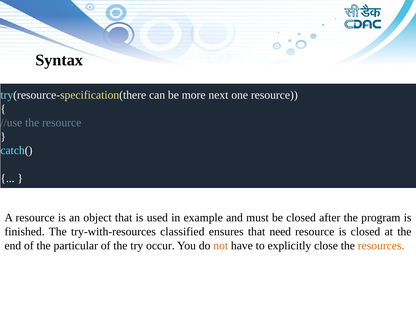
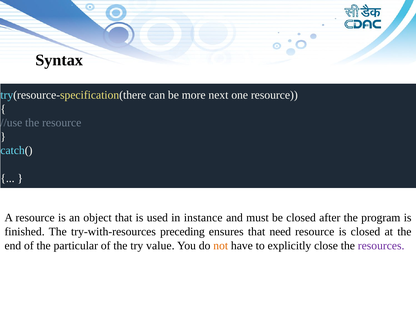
example: example -> instance (203, 218)
classified: classified -> preceding (182, 232)
occur: occur -> value (160, 246)
resources colour: orange -> purple (381, 246)
